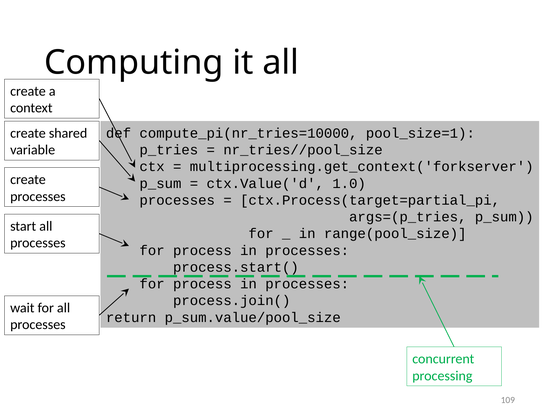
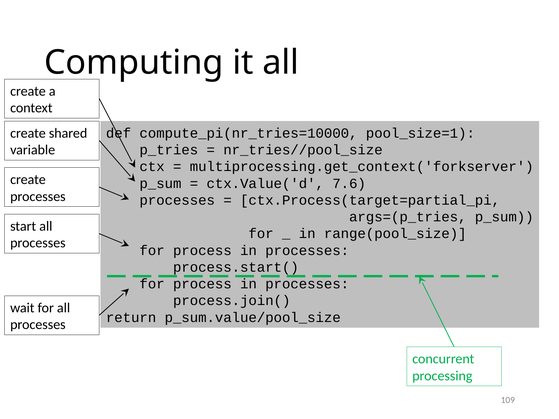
1.0: 1.0 -> 7.6 (349, 184)
